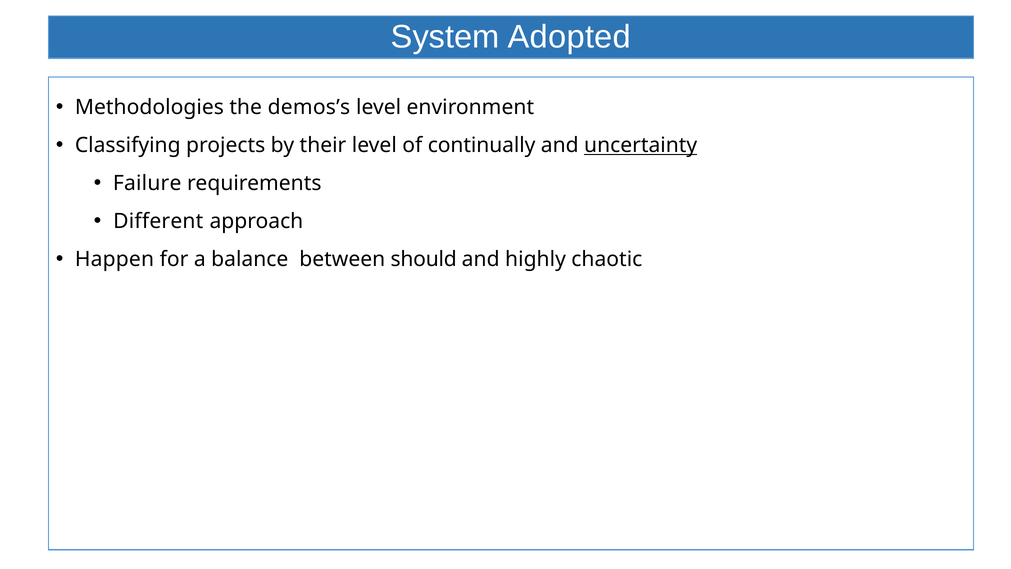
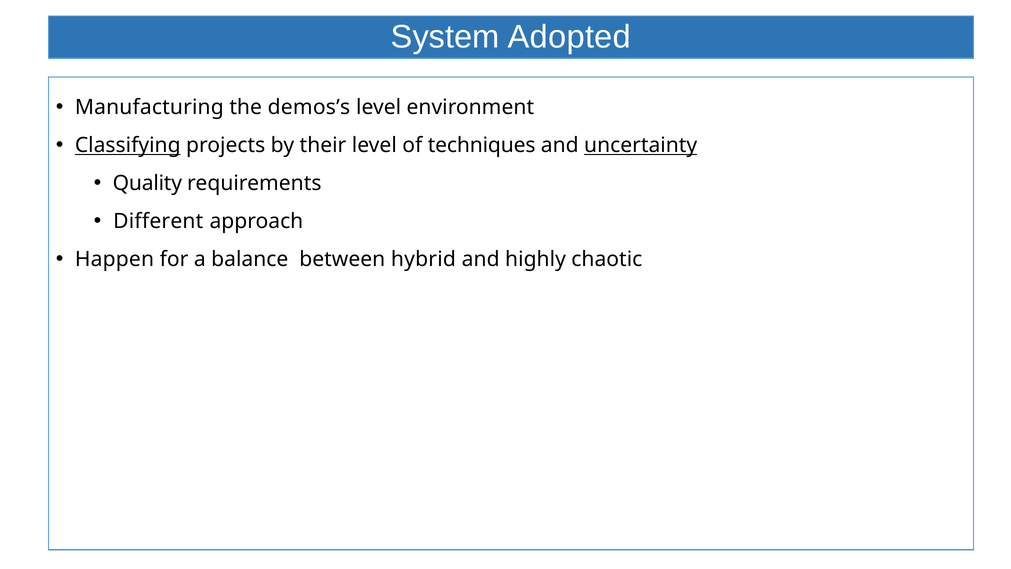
Methodologies: Methodologies -> Manufacturing (149, 107)
Classifying underline: none -> present (128, 145)
continually: continually -> techniques (482, 145)
Failure: Failure -> Quality (147, 183)
should: should -> hybrid (423, 259)
